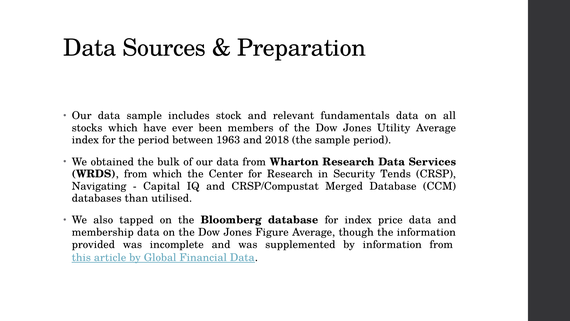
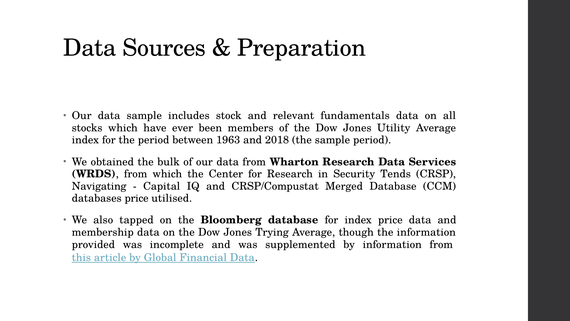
databases than: than -> price (137, 198)
Figure: Figure -> Trying (272, 232)
